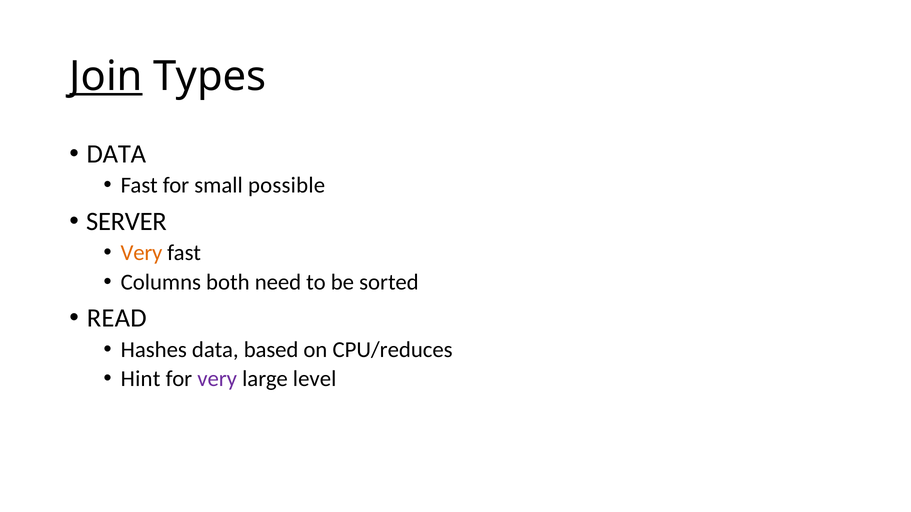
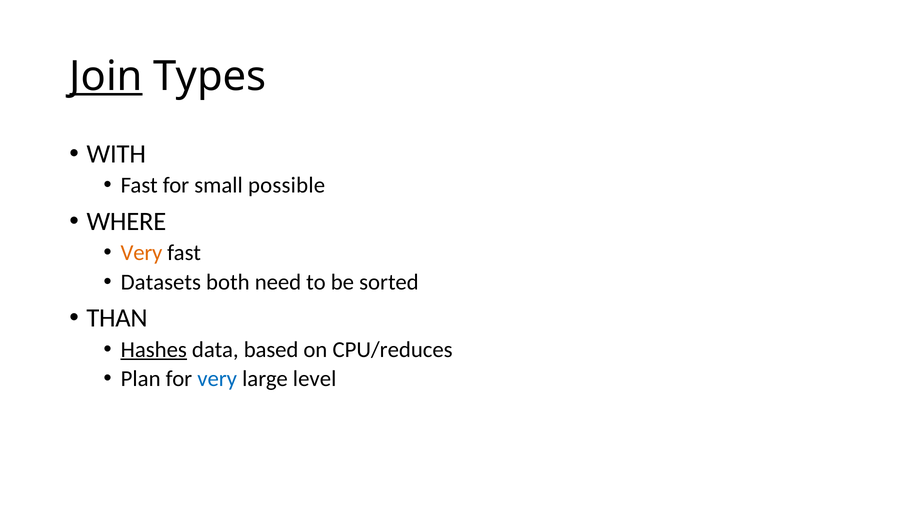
DATA: DATA -> WITH (116, 154)
SERVER: SERVER -> WHERE (126, 222)
Columns: Columns -> Datasets (161, 282)
READ: READ -> THAN (117, 318)
Hashes underline: none -> present (154, 350)
Hint: Hint -> Plan (141, 379)
very colour: purple -> blue (217, 379)
